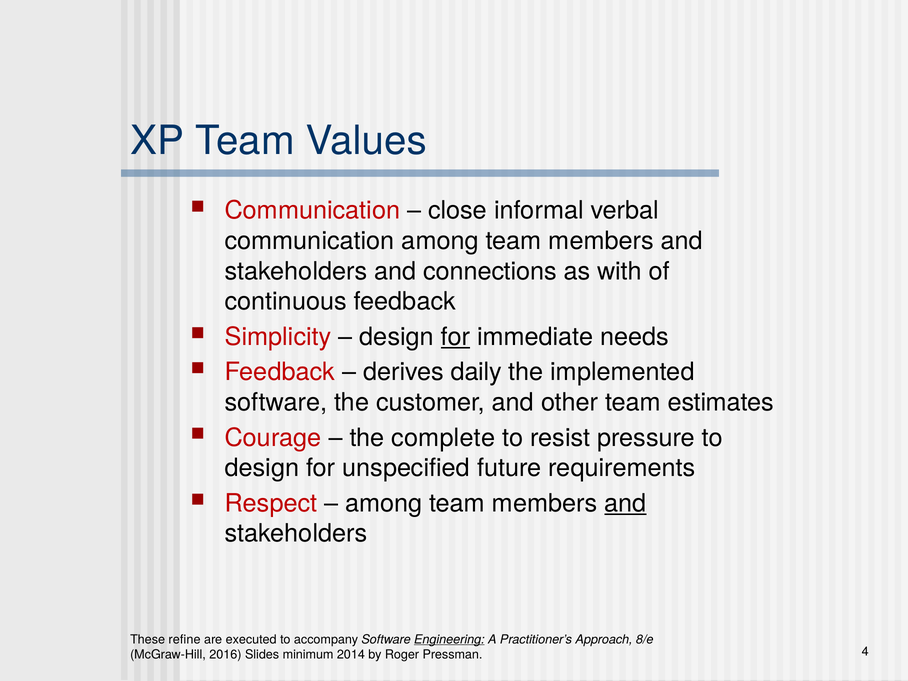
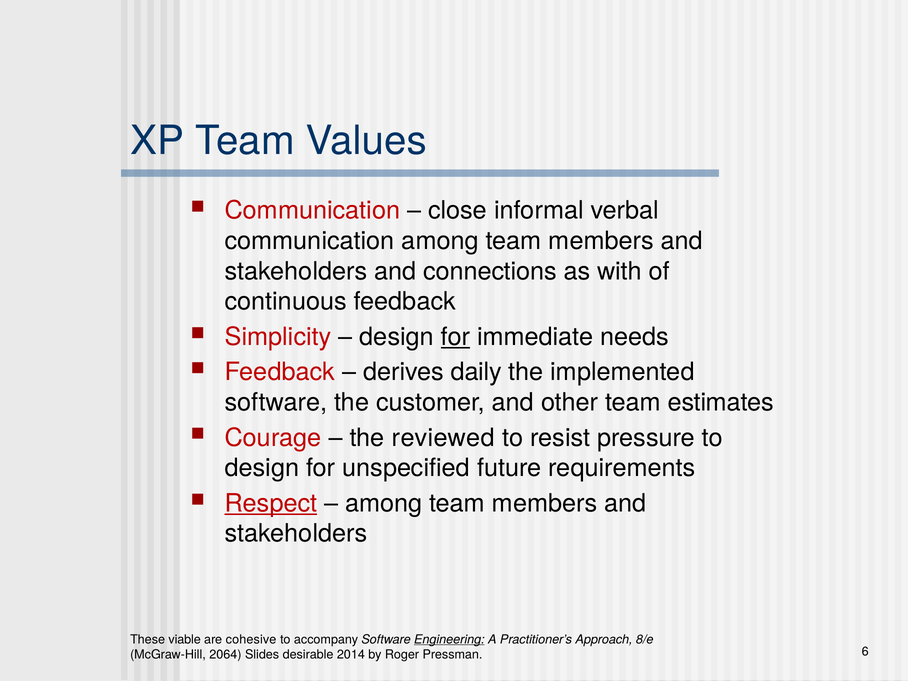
complete: complete -> reviewed (443, 438)
Respect underline: none -> present (271, 503)
and underline: present -> none (625, 503)
refine: refine -> viable (185, 639)
executed: executed -> cohesive (251, 639)
2016: 2016 -> 2064 (225, 655)
minimum: minimum -> desirable (308, 655)
4: 4 -> 6 (865, 652)
